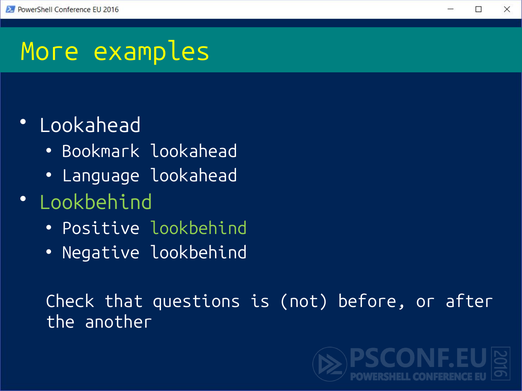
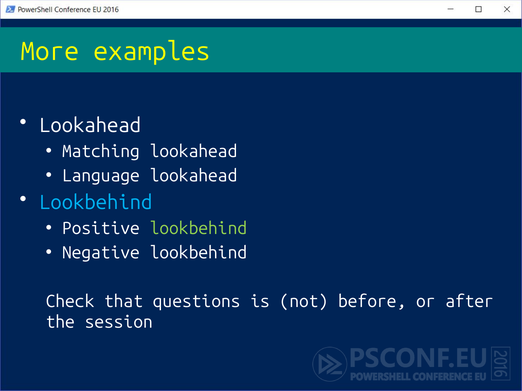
Bookmark: Bookmark -> Matching (101, 152)
Lookbehind colour: light green -> light blue (96, 203)
another: another -> session (119, 323)
